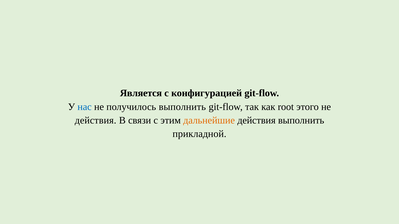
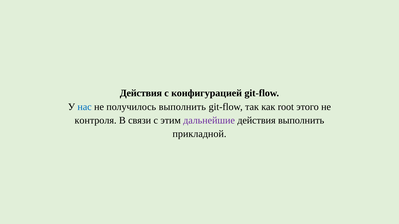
Является: Является -> Действия (141, 93)
действия: действия -> контроля (96, 121)
дальнейшие colour: orange -> purple (209, 121)
